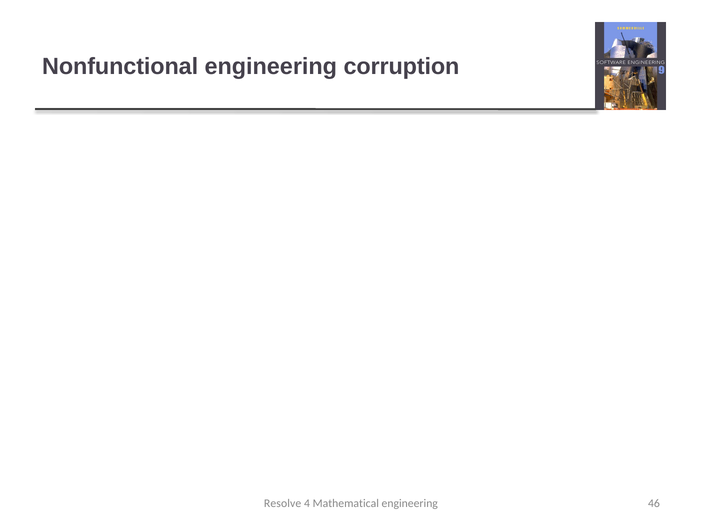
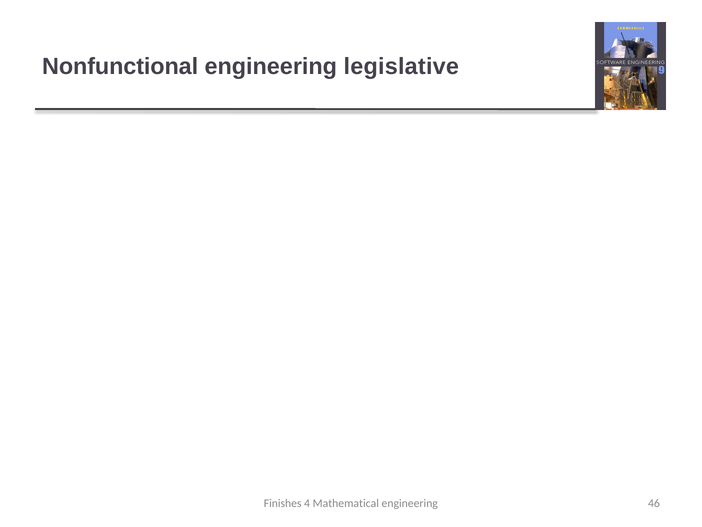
corruption: corruption -> legislative (401, 67)
Resolve: Resolve -> Finishes (283, 503)
